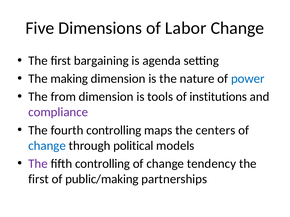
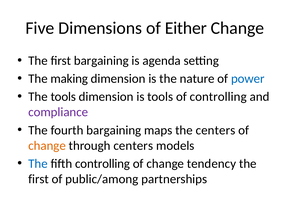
Labor: Labor -> Either (186, 28)
The from: from -> tools (63, 97)
of institutions: institutions -> controlling (218, 97)
fourth controlling: controlling -> bargaining (114, 130)
change colour: blue -> orange (47, 146)
through political: political -> centers (133, 146)
The colour: purple -> blue (38, 164)
public/making: public/making -> public/among (102, 179)
